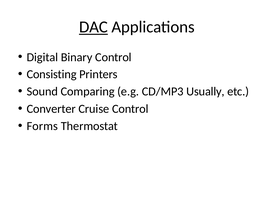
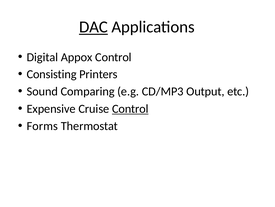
Binary: Binary -> Appox (77, 57)
Usually: Usually -> Output (205, 91)
Converter: Converter -> Expensive (51, 108)
Control underline: none -> present (130, 108)
